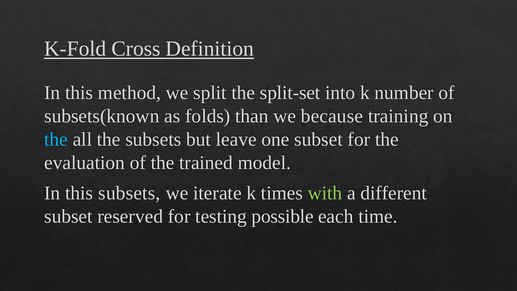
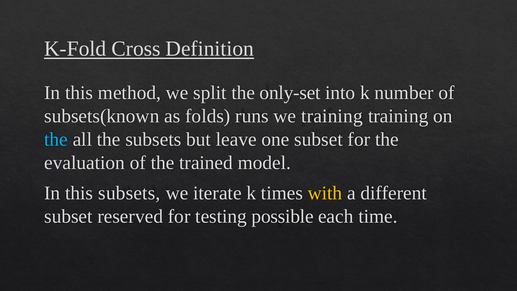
split-set: split-set -> only-set (290, 93)
than: than -> runs (252, 116)
we because: because -> training (332, 116)
with colour: light green -> yellow (325, 193)
